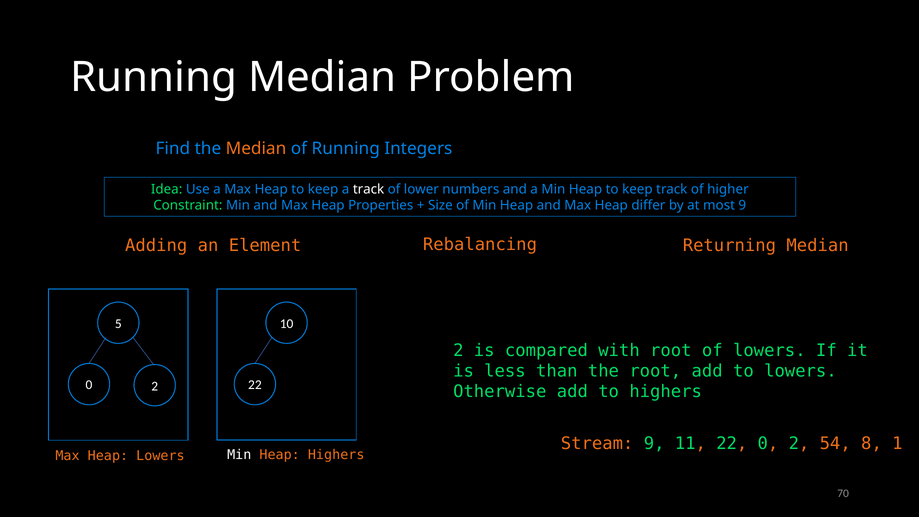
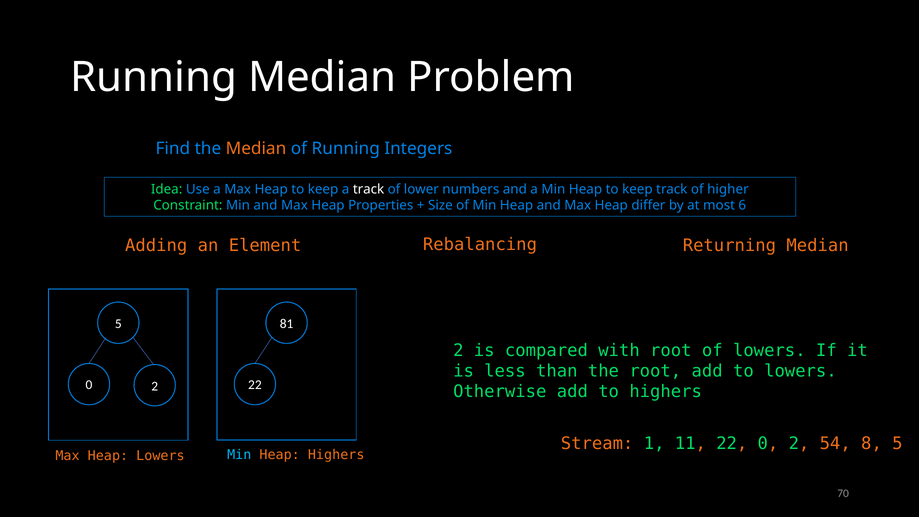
most 9: 9 -> 6 (742, 206)
10: 10 -> 81 (287, 324)
Stream 9: 9 -> 1 (654, 443)
8 1: 1 -> 5 (897, 443)
Min colour: white -> light blue (239, 455)
